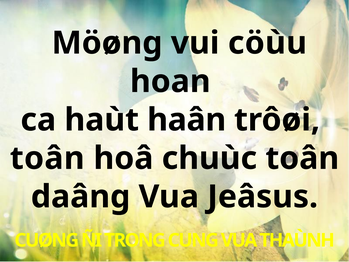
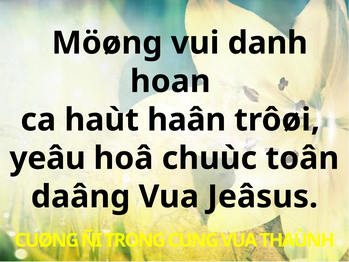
cöùu: cöùu -> danh (268, 43)
toân: toân -> yeâu (48, 158)
